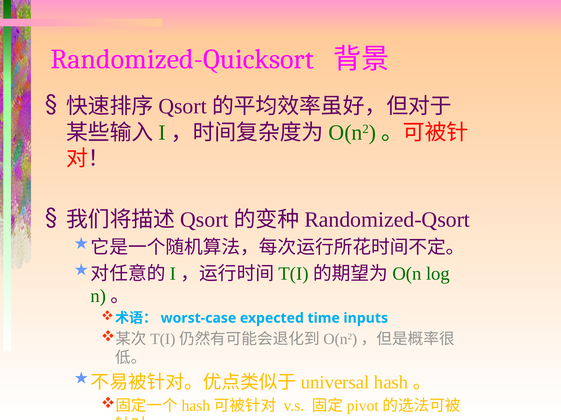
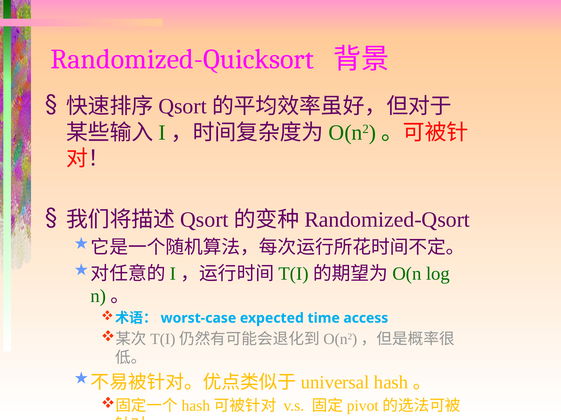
inputs: inputs -> access (366, 319)
